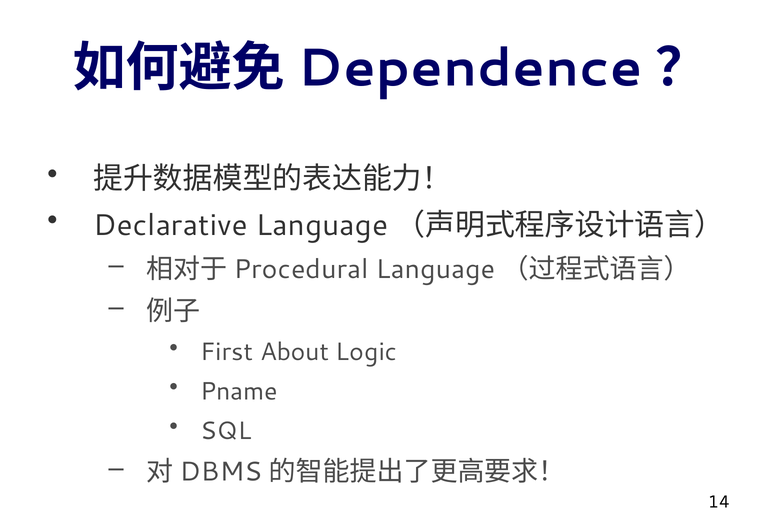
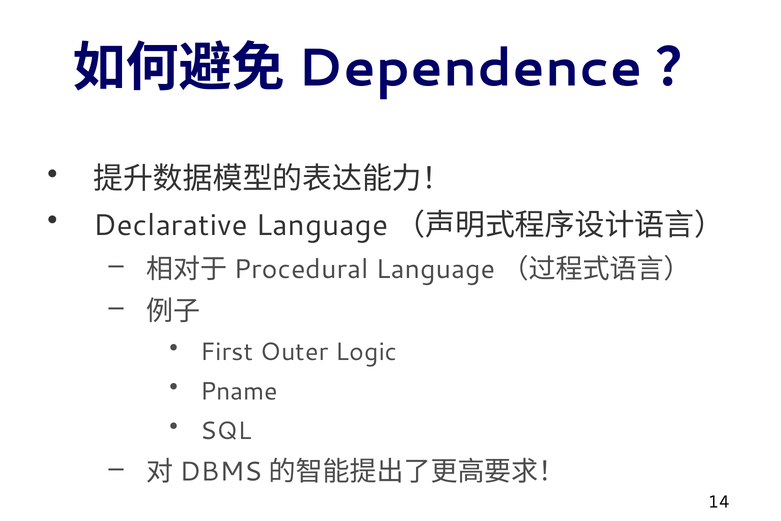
About: About -> Outer (294, 352)
